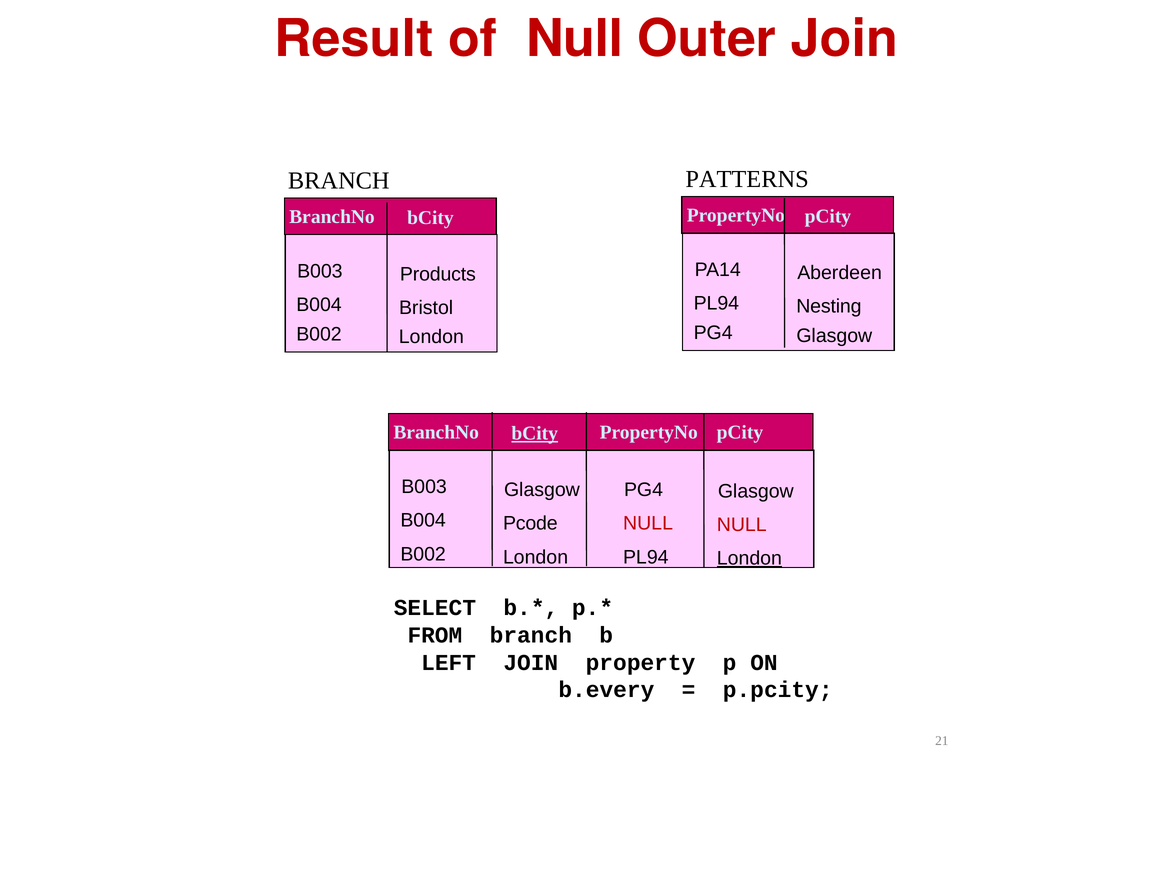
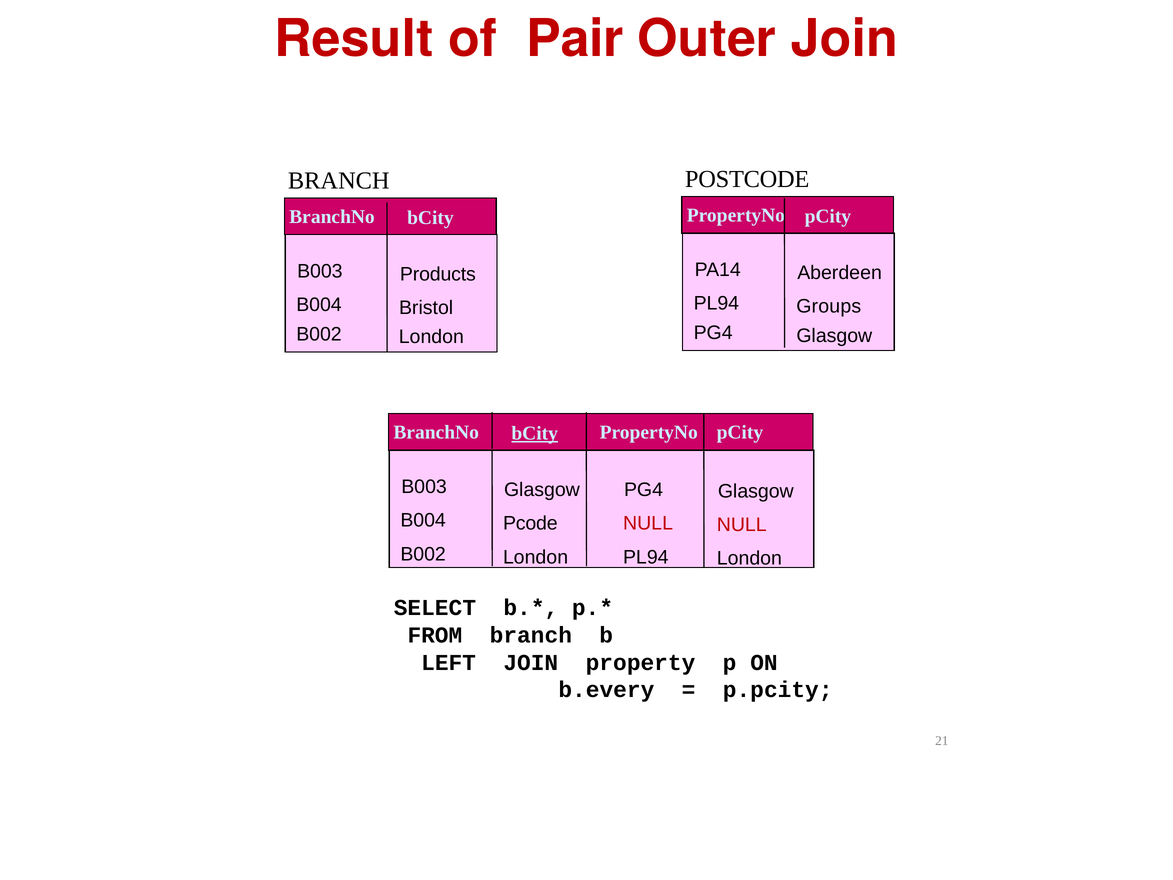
of Null: Null -> Pair (575, 39)
PATTERNS: PATTERNS -> POSTCODE (747, 179)
Nesting: Nesting -> Groups (829, 306)
London underline: present -> none (749, 558)
